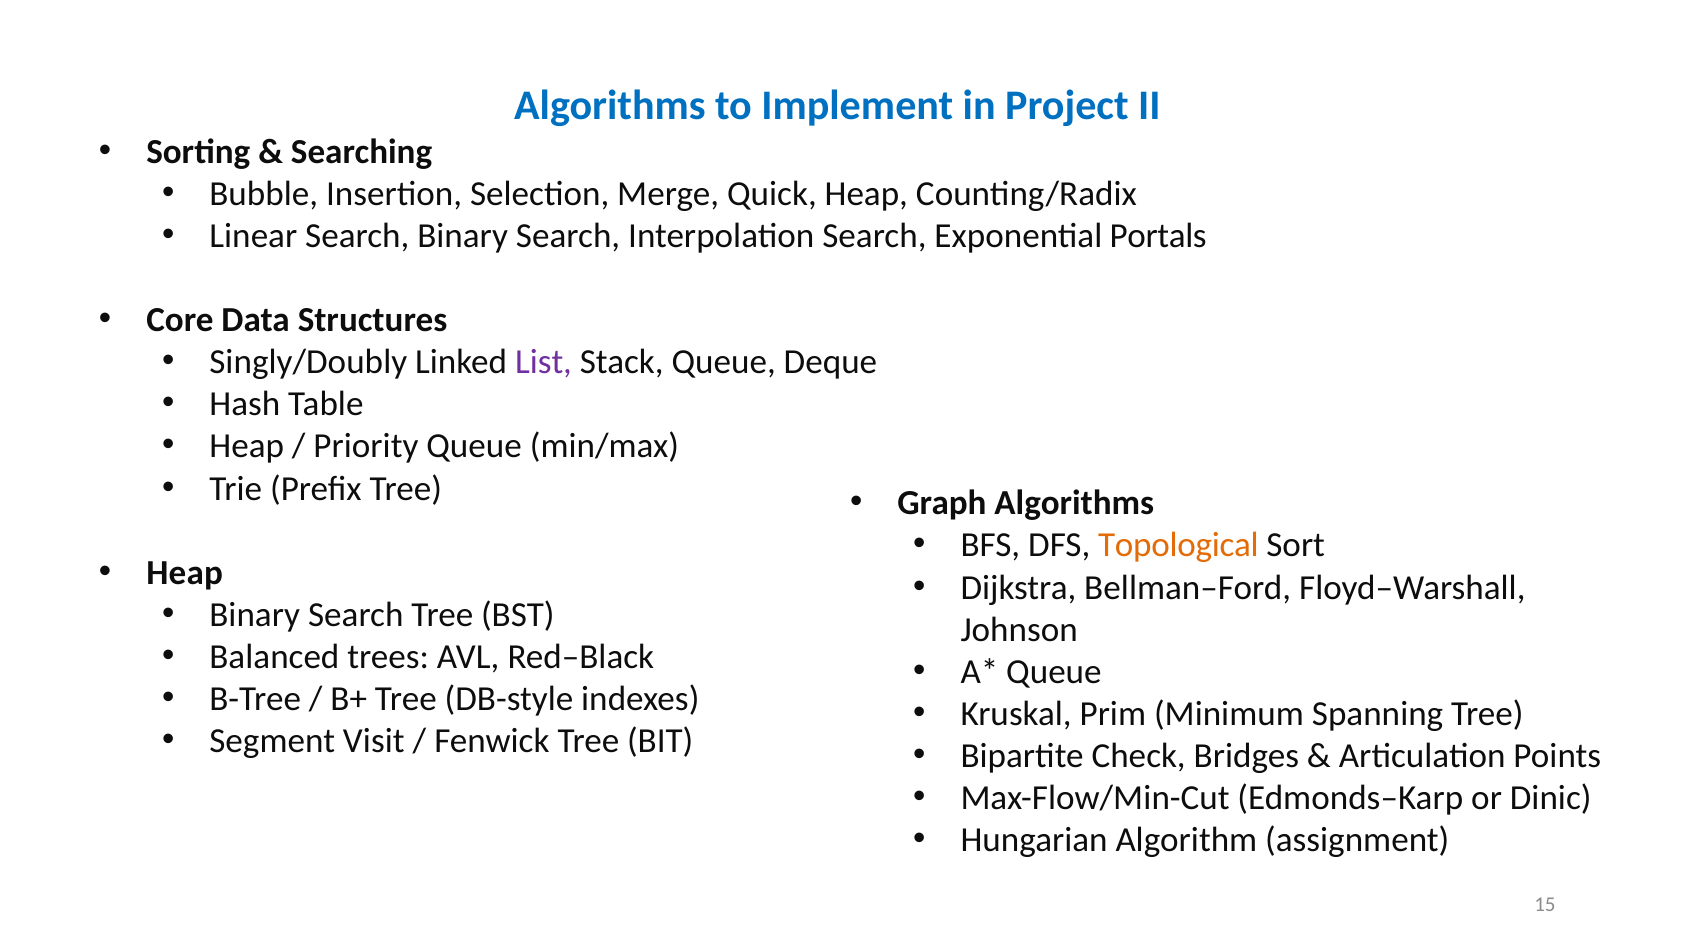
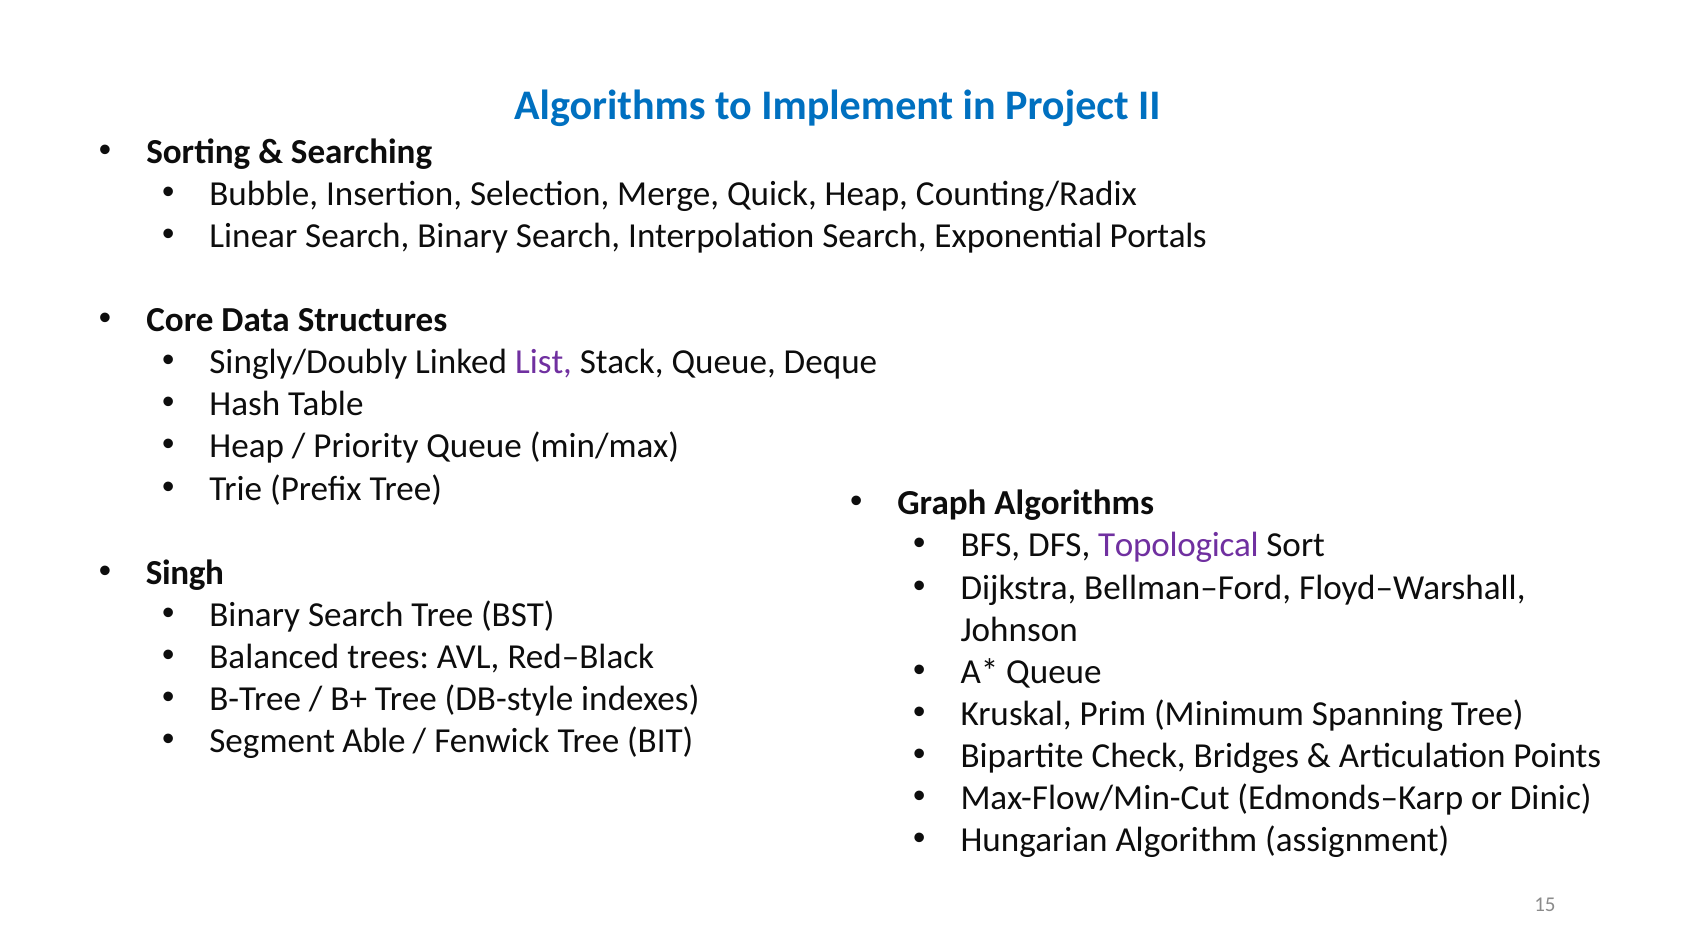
Topological colour: orange -> purple (1178, 545)
Heap: Heap -> Singh (185, 573)
Visit: Visit -> Able (374, 741)
